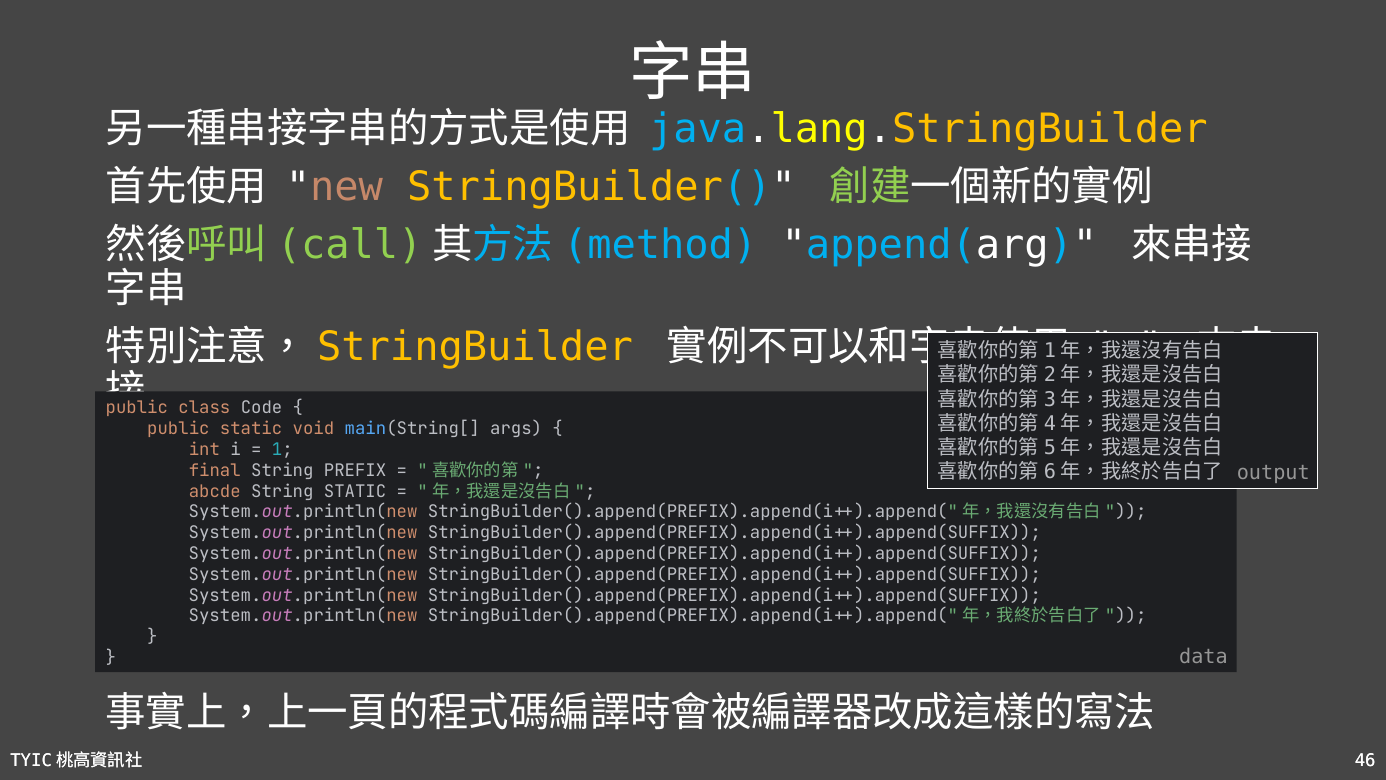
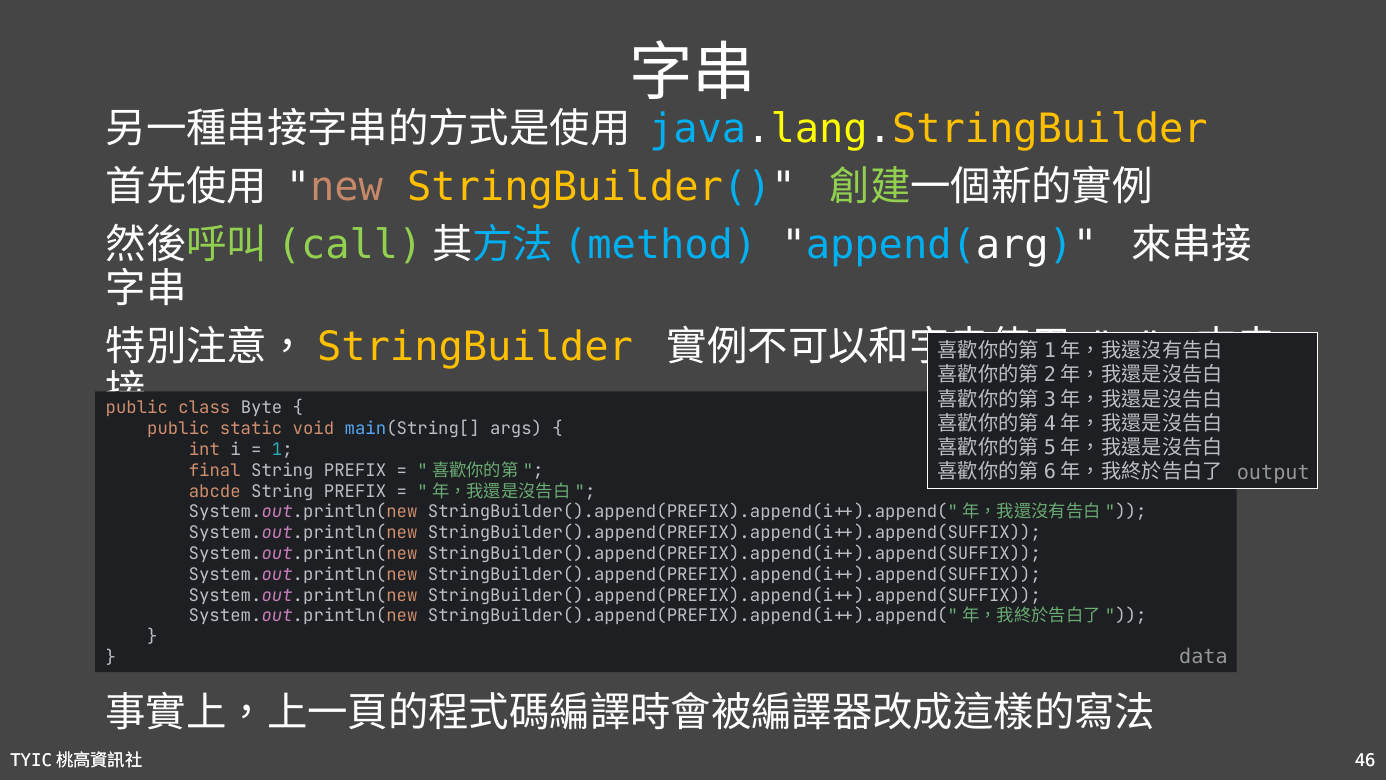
Code: Code -> Byte (262, 408)
STATIC: STATIC -> PREFIX (355, 491)
